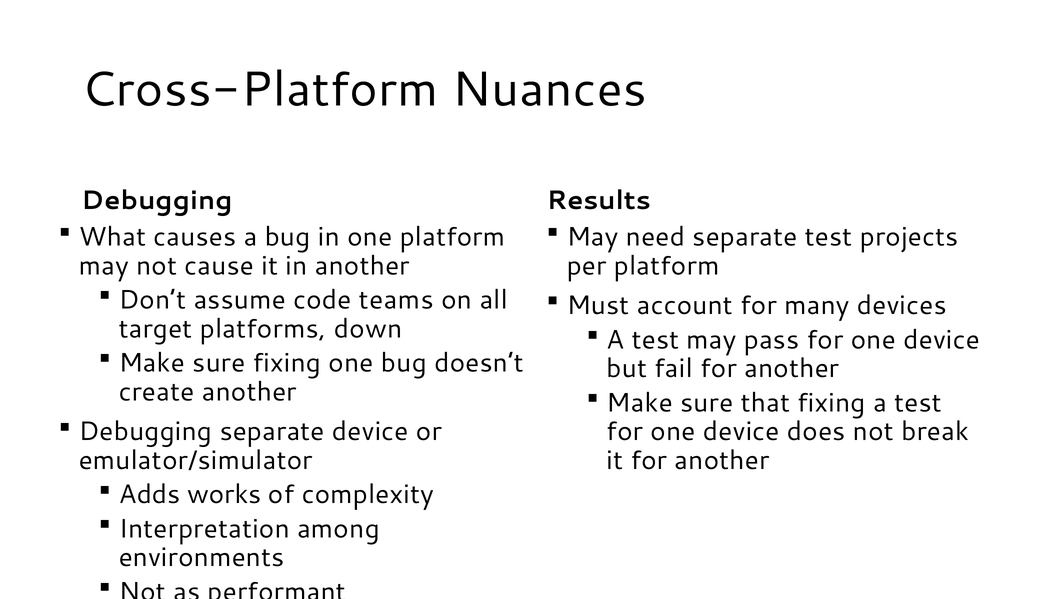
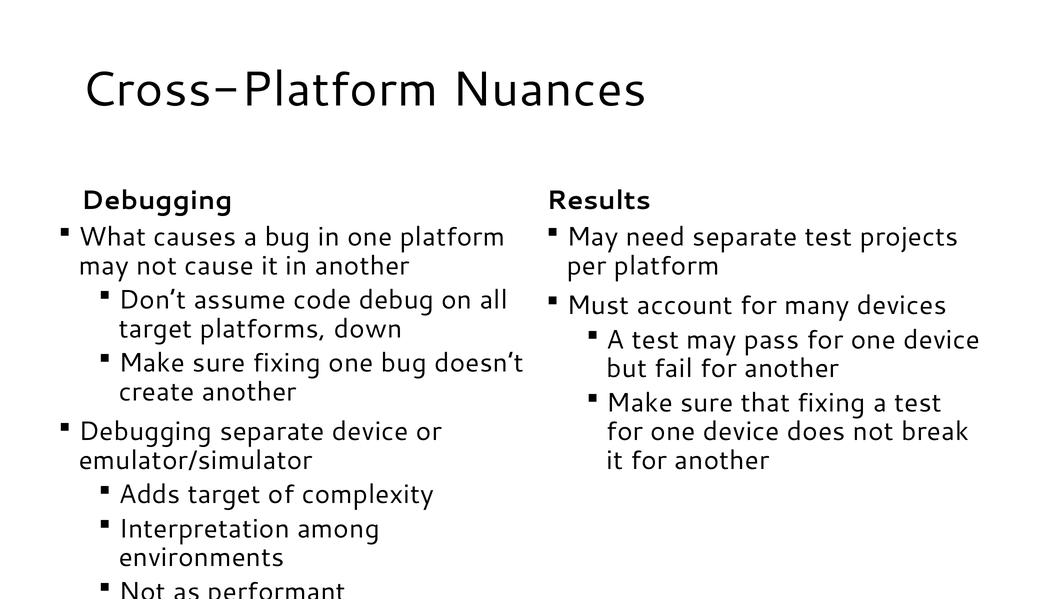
teams: teams -> debug (396, 300)
Adds works: works -> target (224, 494)
